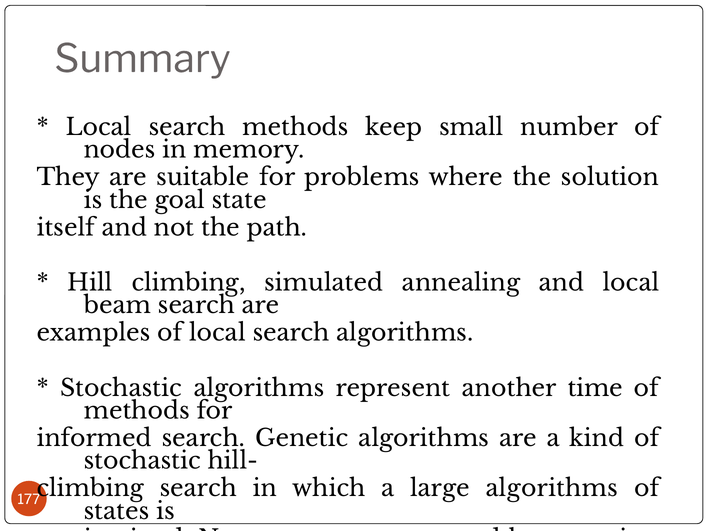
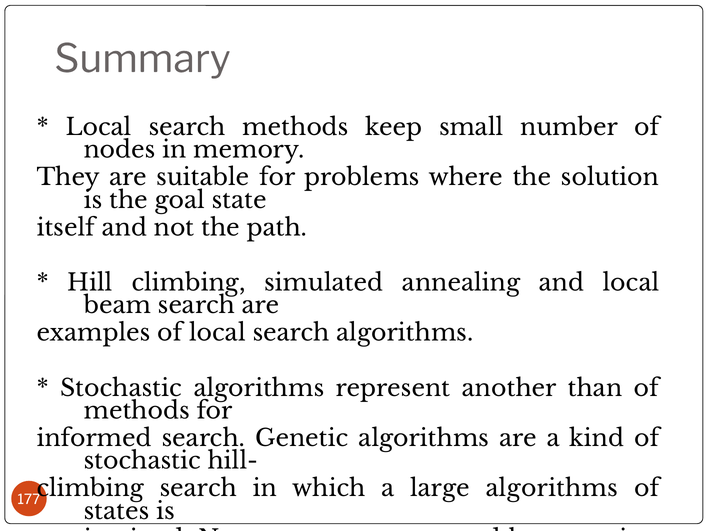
time: time -> than (595, 388)
